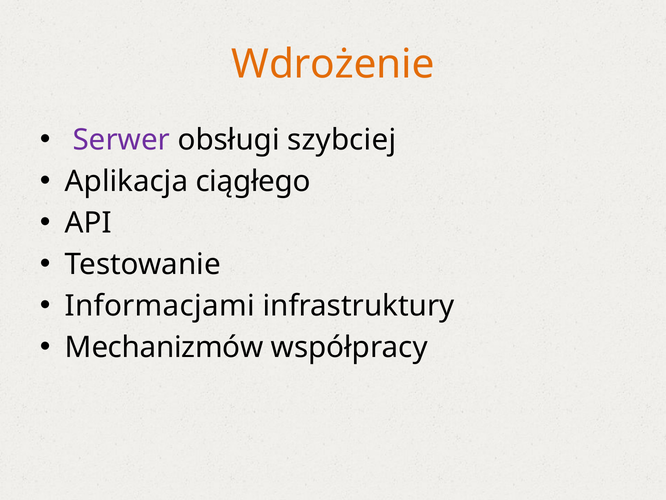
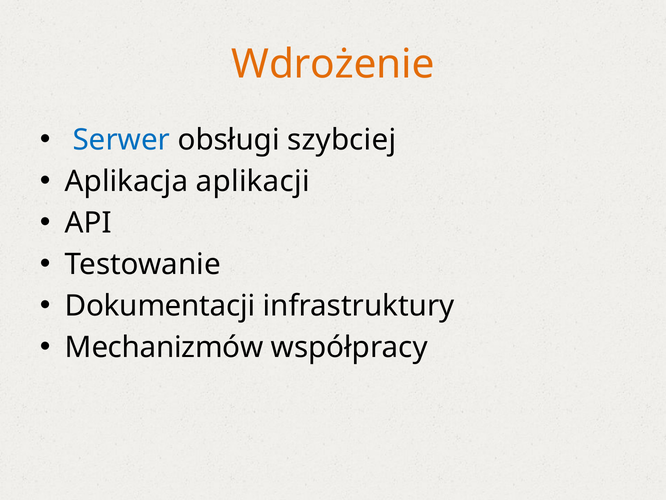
Serwer colour: purple -> blue (121, 140)
ciągłego: ciągłego -> aplikacji (253, 181)
Informacjami: Informacjami -> Dokumentacji (160, 306)
